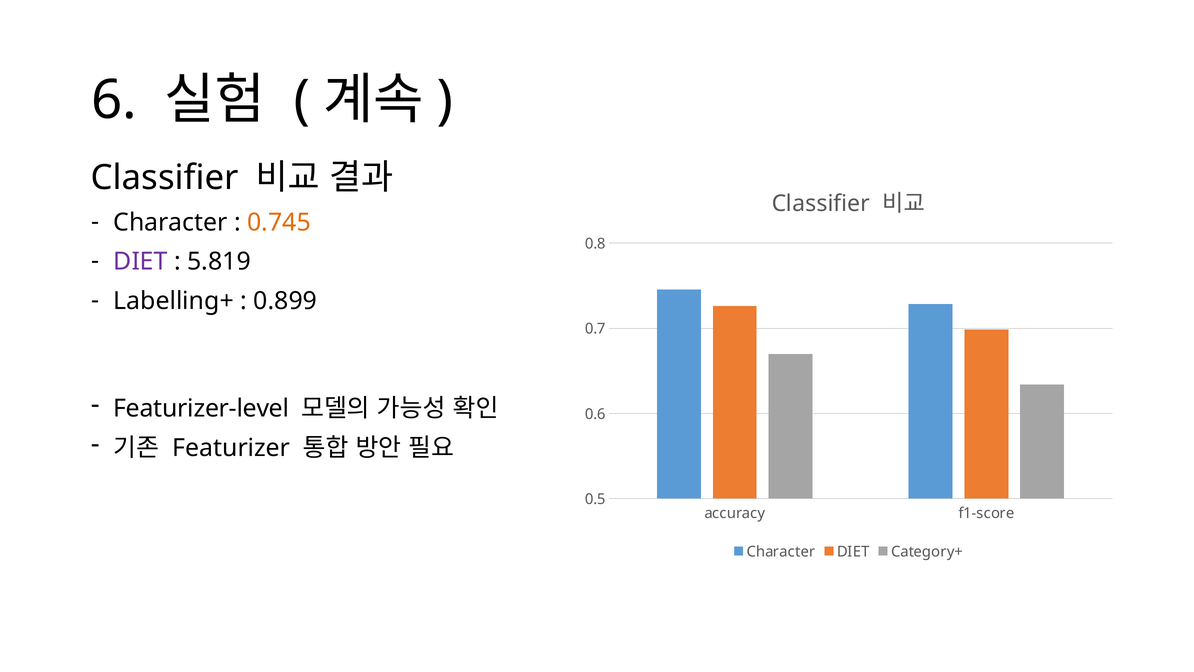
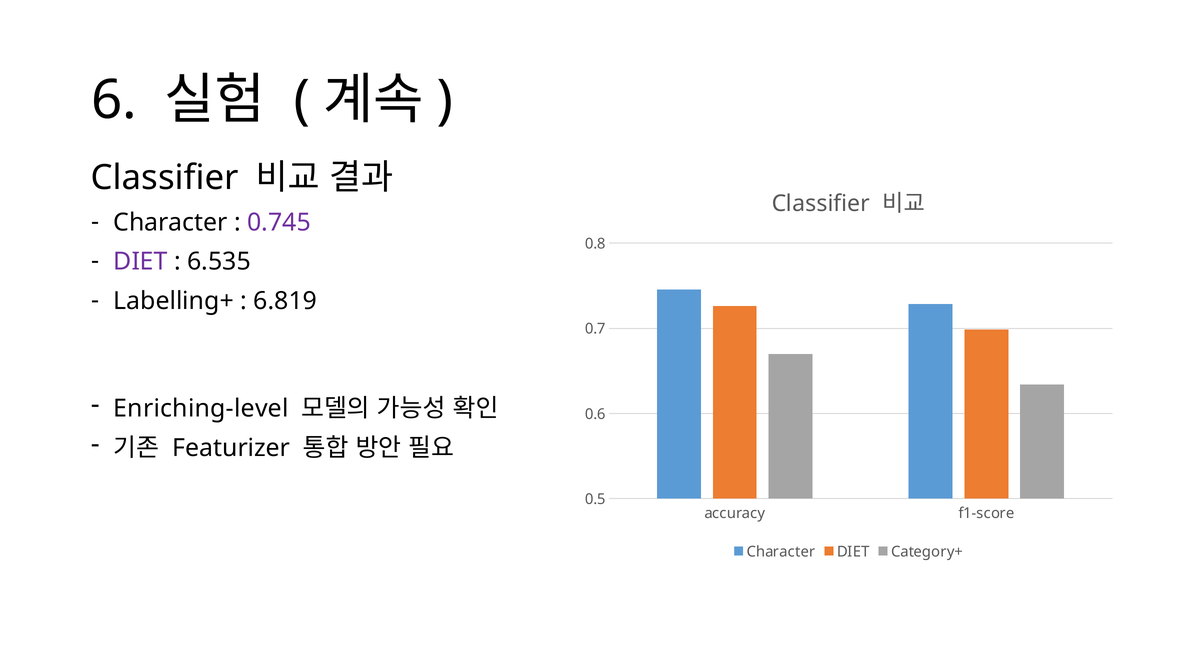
0.745 colour: orange -> purple (279, 222)
5.819: 5.819 -> 6.535 (219, 262)
0.899: 0.899 -> 6.819 (285, 301)
Featurizer-level: Featurizer-level -> Enriching-level (201, 408)
